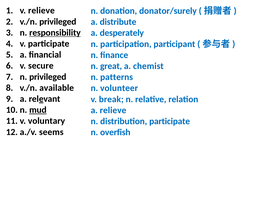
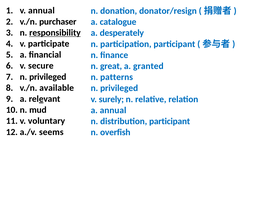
v relieve: relieve -> annual (41, 11)
donator/surely: donator/surely -> donator/resign (168, 11)
v./n privileged: privileged -> purchaser (58, 22)
distribute: distribute -> catalogue (118, 22)
chemist: chemist -> granted (148, 66)
volunteer: volunteer -> privileged (119, 88)
break: break -> surely (111, 99)
mud underline: present -> none (38, 110)
a relieve: relieve -> annual (113, 110)
distribution participate: participate -> participant (170, 121)
